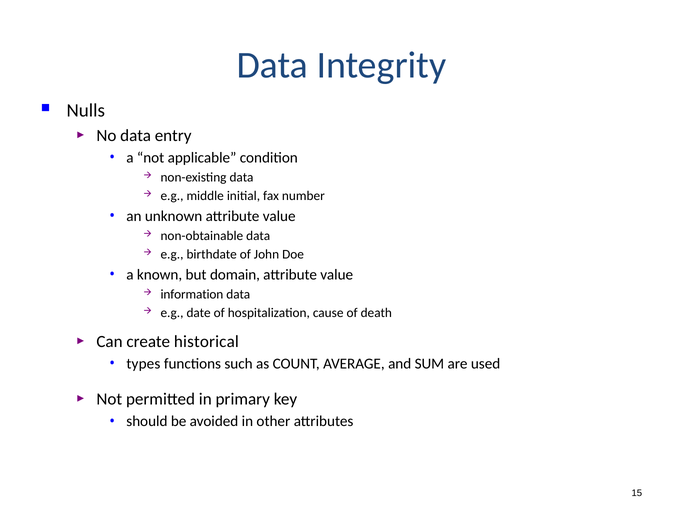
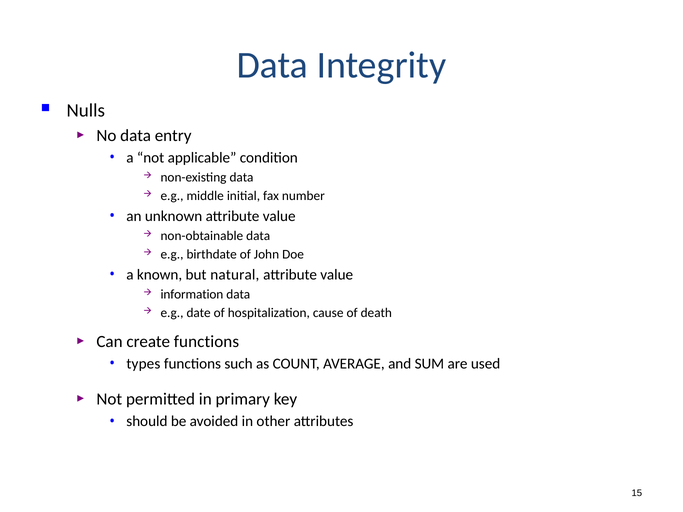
domain: domain -> natural (235, 275)
create historical: historical -> functions (206, 342)
